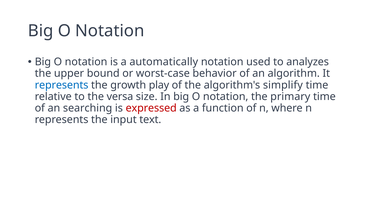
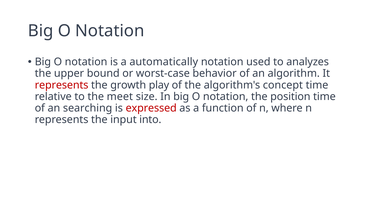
represents colour: blue -> red (62, 85)
simplify: simplify -> concept (283, 85)
versa: versa -> meet (120, 96)
primary: primary -> position (290, 96)
text: text -> into (150, 120)
